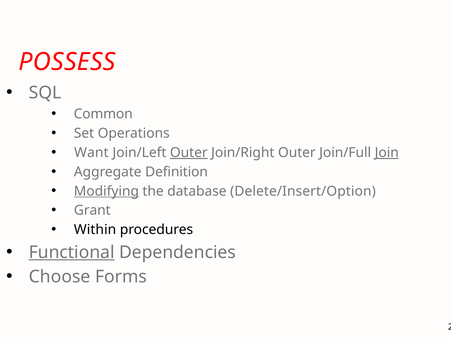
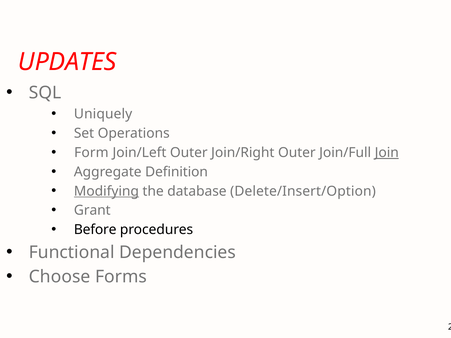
POSSESS: POSSESS -> UPDATES (67, 62)
Common: Common -> Uniquely (103, 114)
Want: Want -> Form (91, 153)
Outer underline: present -> none (189, 153)
Within: Within -> Before (95, 230)
Functional underline: present -> none (72, 252)
